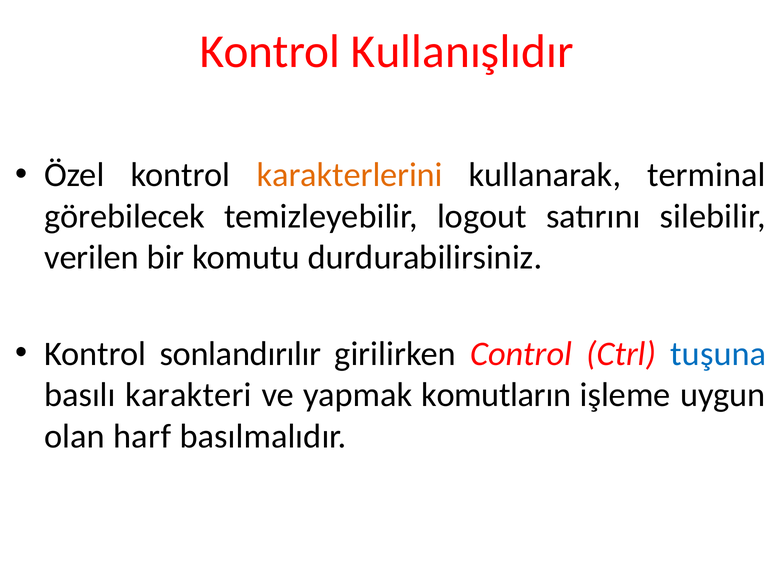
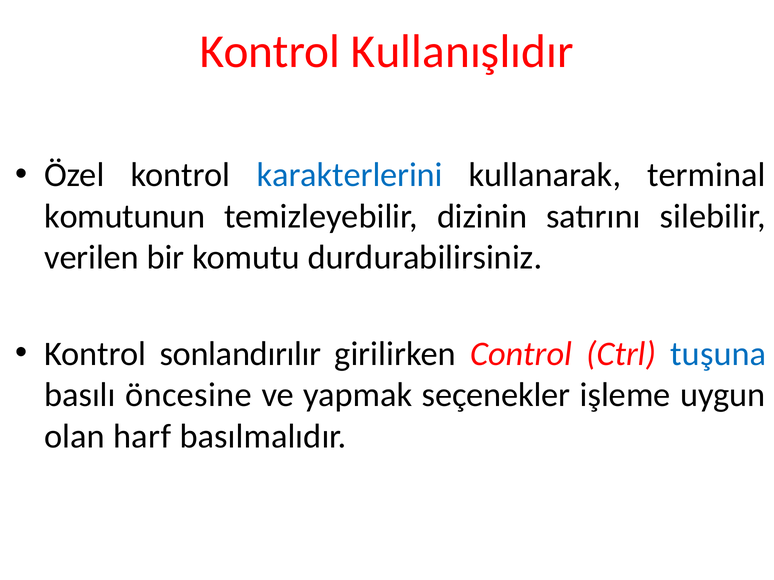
karakterlerini colour: orange -> blue (350, 175)
görebilecek: görebilecek -> komutunun (125, 217)
logout: logout -> dizinin (482, 217)
karakteri: karakteri -> öncesine (188, 395)
komutların: komutların -> seçenekler (496, 395)
